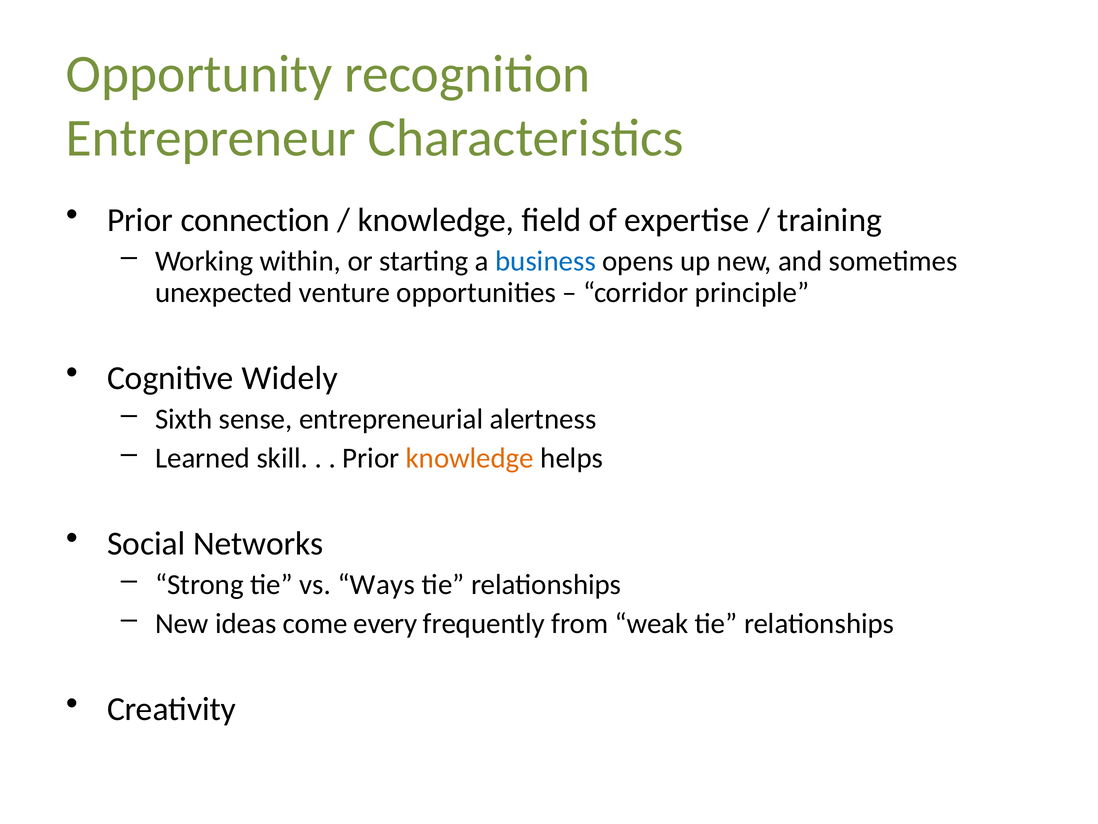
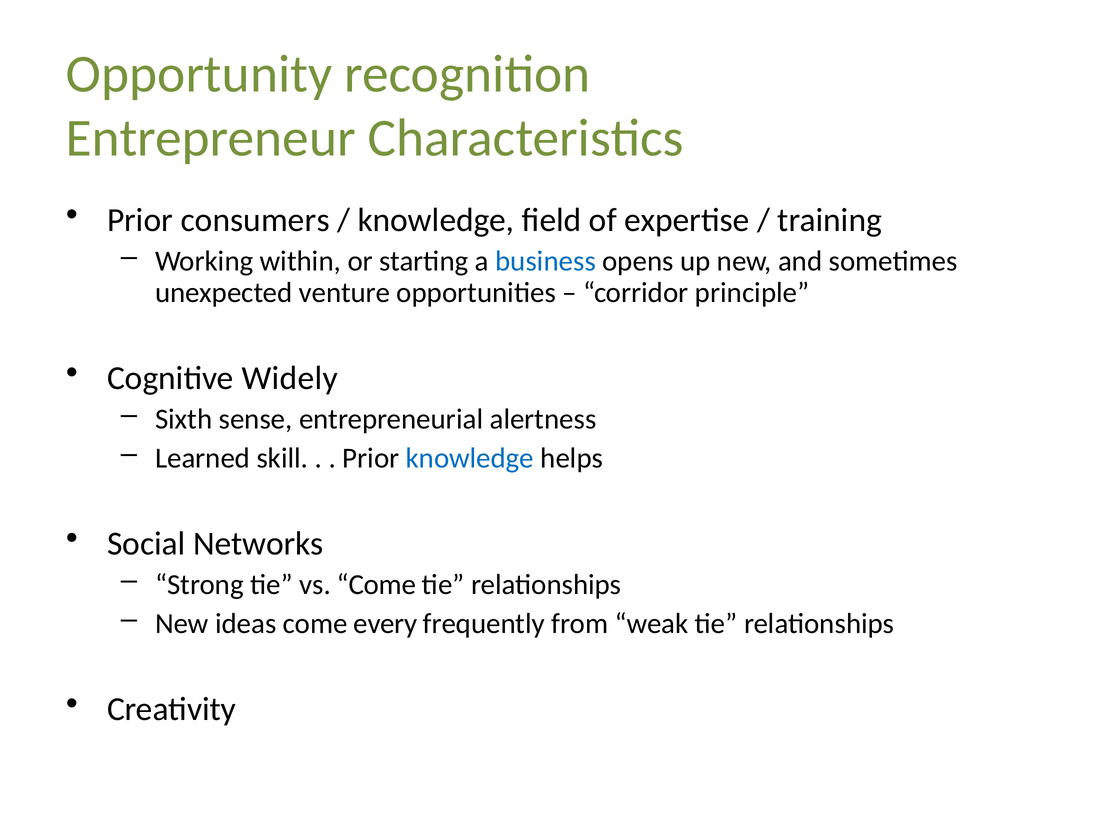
connection: connection -> consumers (255, 220)
knowledge colour: orange -> blue (470, 458)
vs Ways: Ways -> Come (377, 584)
